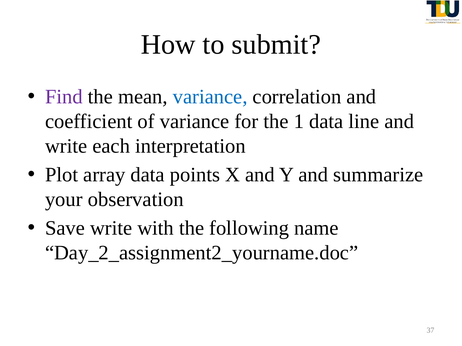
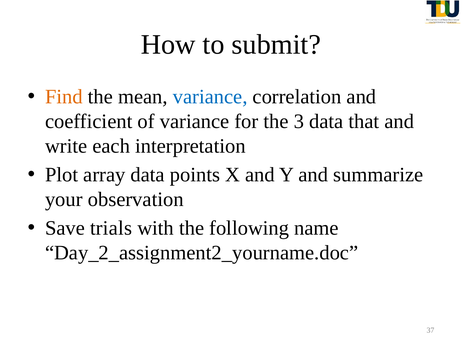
Find colour: purple -> orange (64, 97)
1: 1 -> 3 (299, 122)
line: line -> that (364, 122)
Save write: write -> trials (111, 228)
